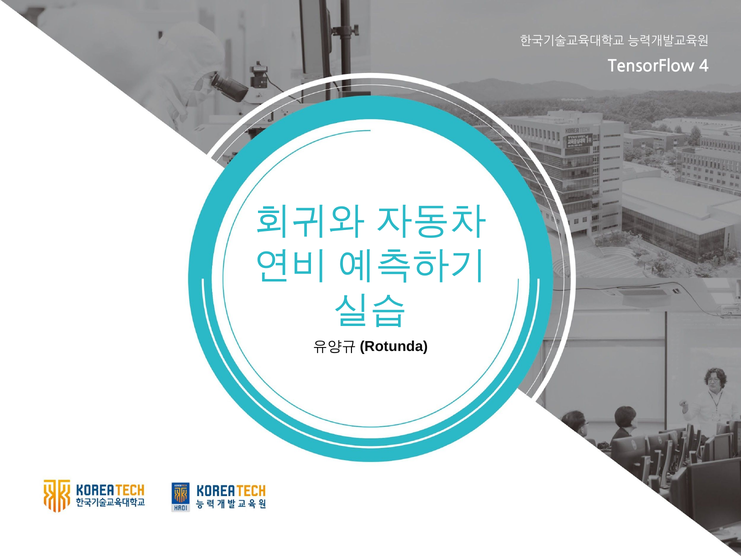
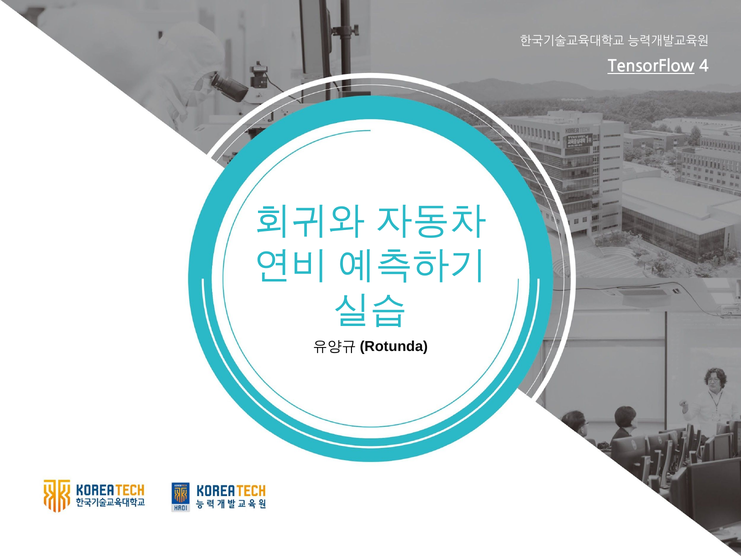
TensorFlow underline: none -> present (651, 66)
